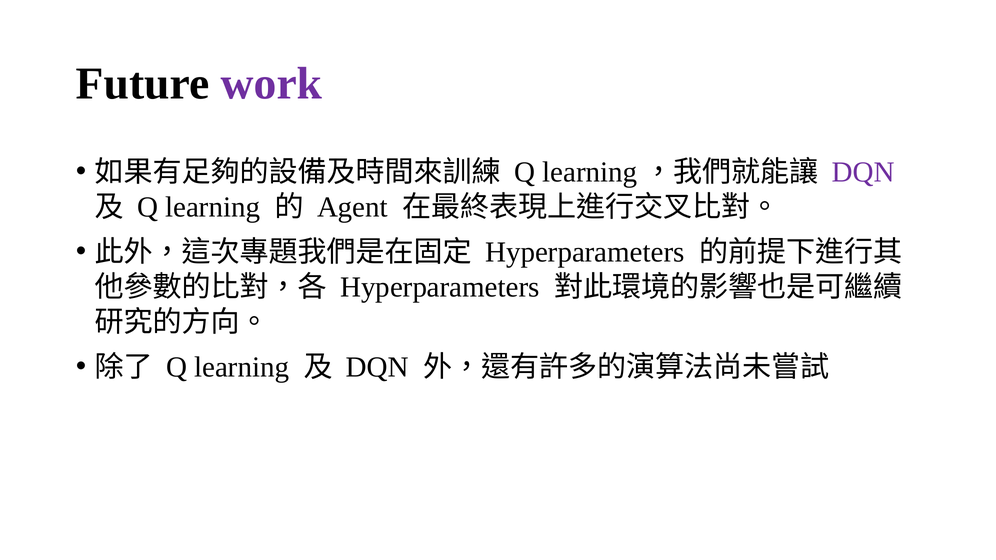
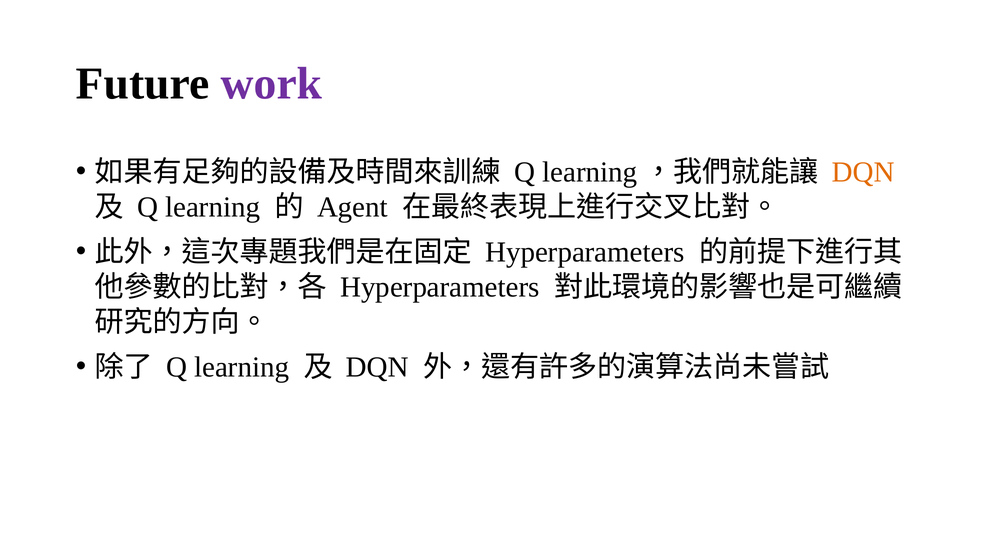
DQN colour: purple -> orange (863, 172)
